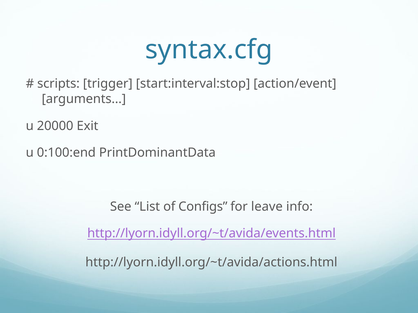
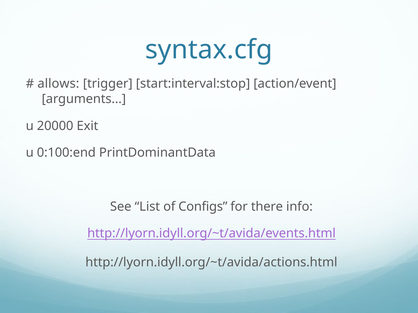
scripts: scripts -> allows (58, 84)
leave: leave -> there (267, 207)
